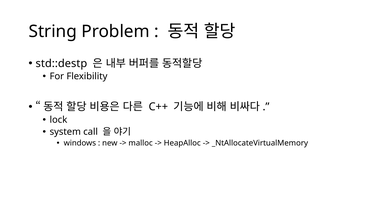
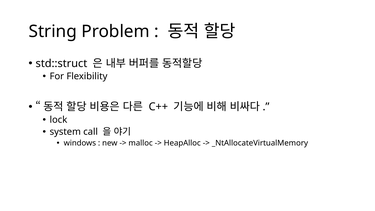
std::destp: std::destp -> std::struct (61, 63)
